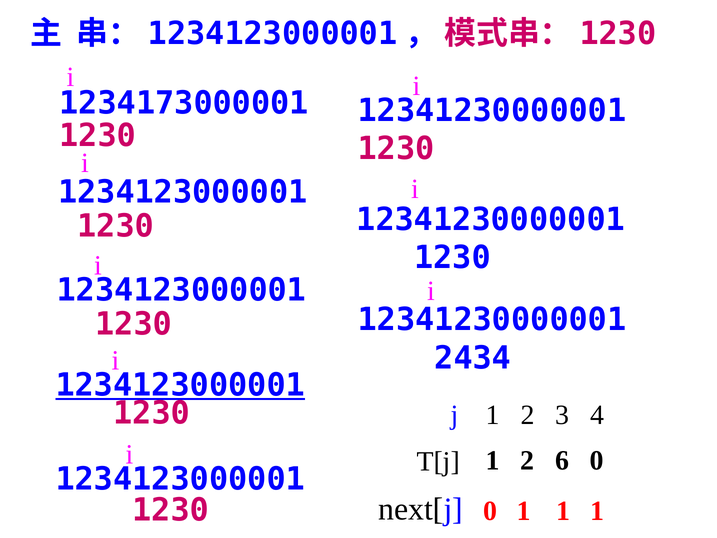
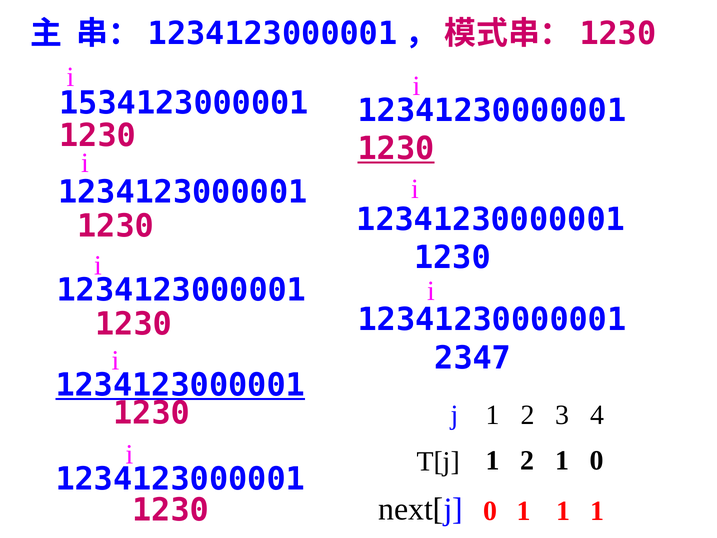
1234173000001: 1234173000001 -> 1534123000001 (184, 103)
1230 underline: none -> present (396, 149)
2434: 2434 -> 2347 (473, 358)
2 6: 6 -> 1 (562, 460)
